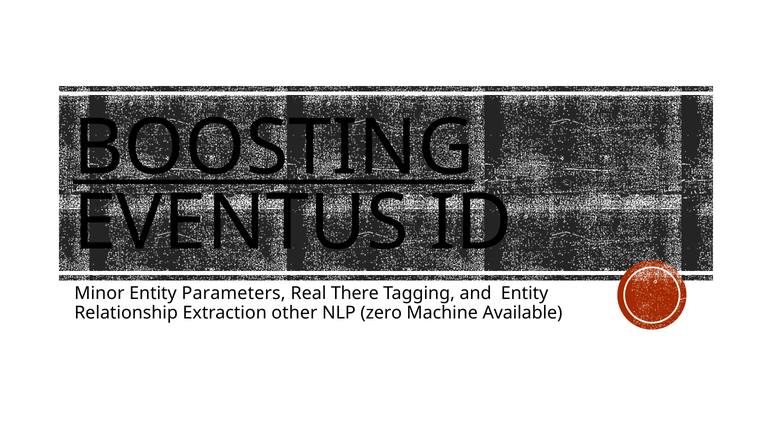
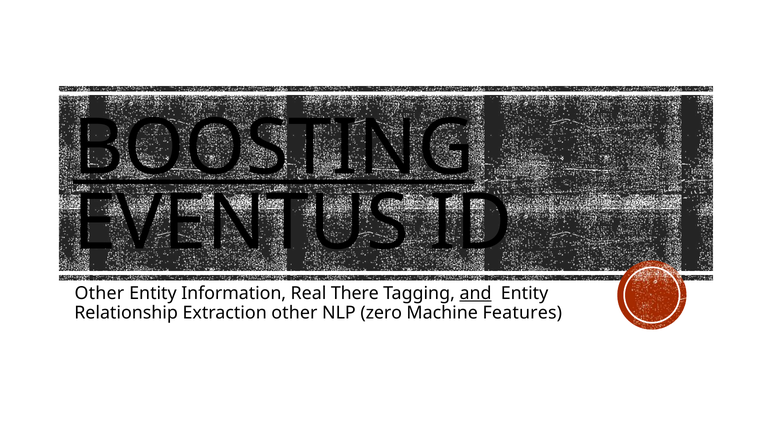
Minor: Minor -> Other (99, 293)
Parameters: Parameters -> Information (234, 293)
and underline: none -> present (476, 293)
Available: Available -> Features (522, 313)
